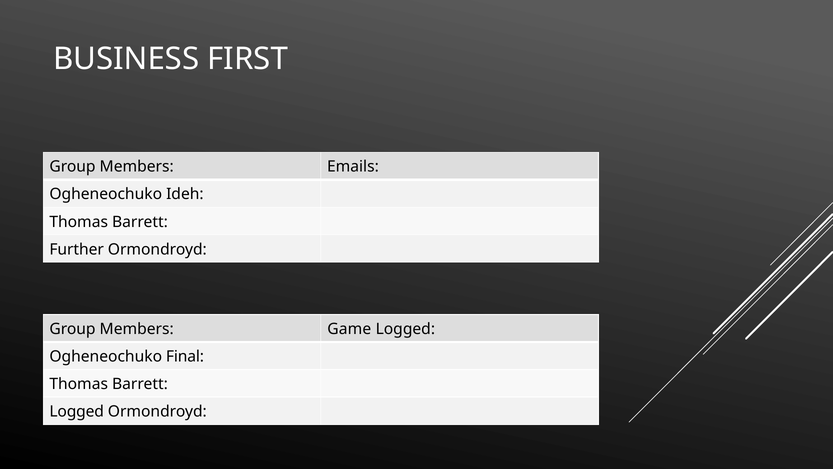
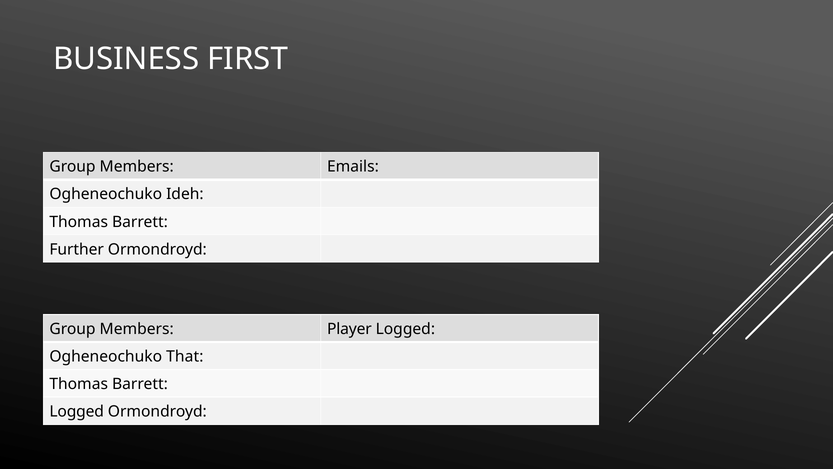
Game: Game -> Player (349, 329)
Final: Final -> That (185, 356)
